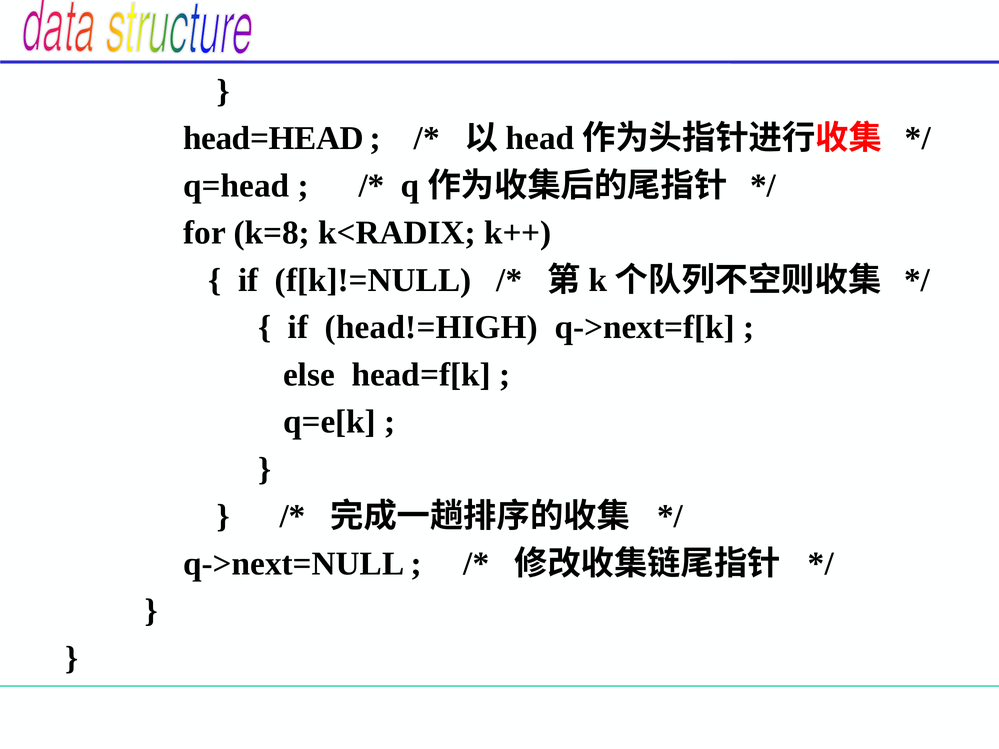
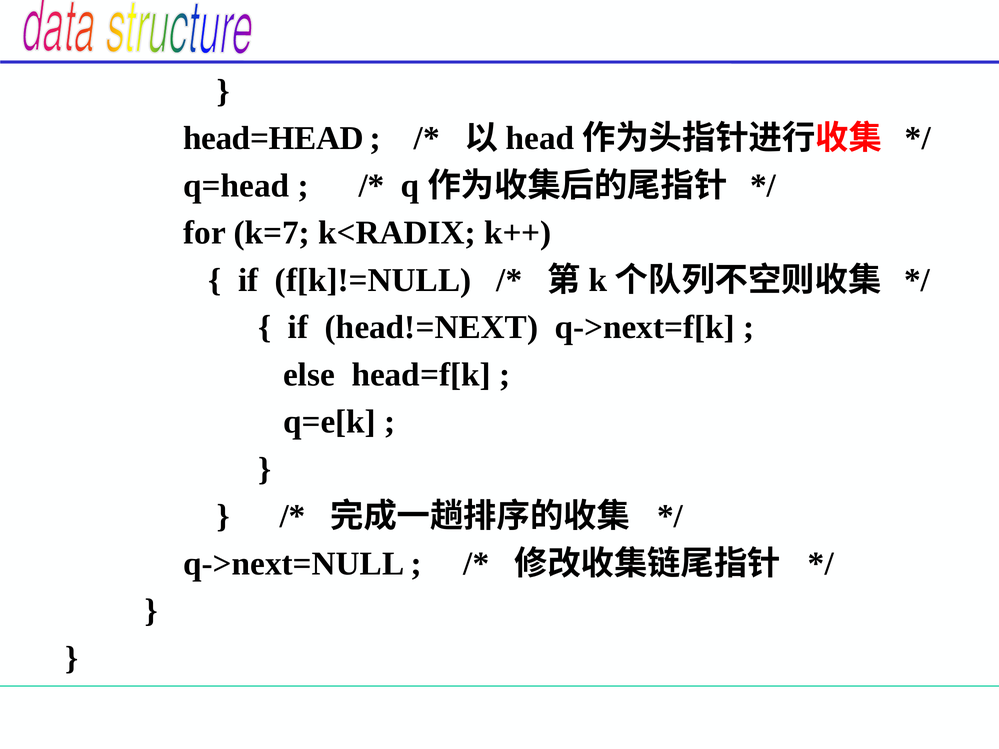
k=8: k=8 -> k=7 (272, 233)
head!=HIGH: head!=HIGH -> head!=NEXT (432, 328)
